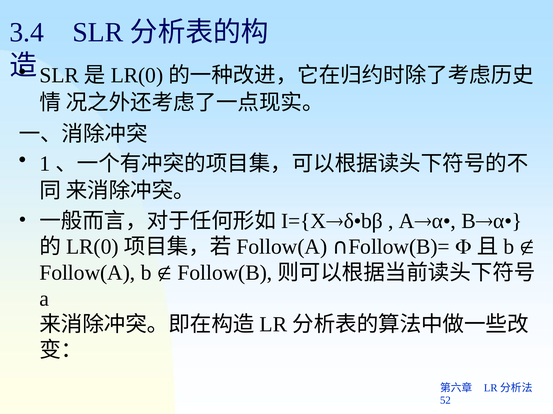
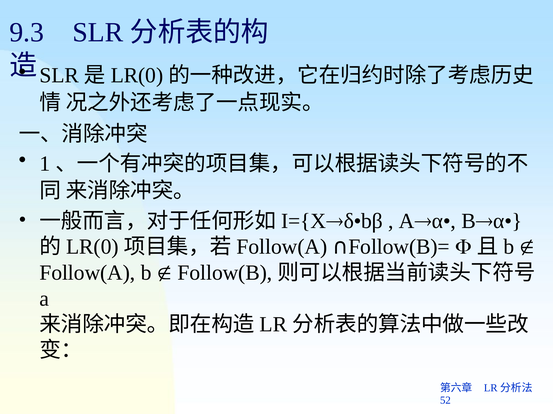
3.4: 3.4 -> 9.3 (27, 32)
